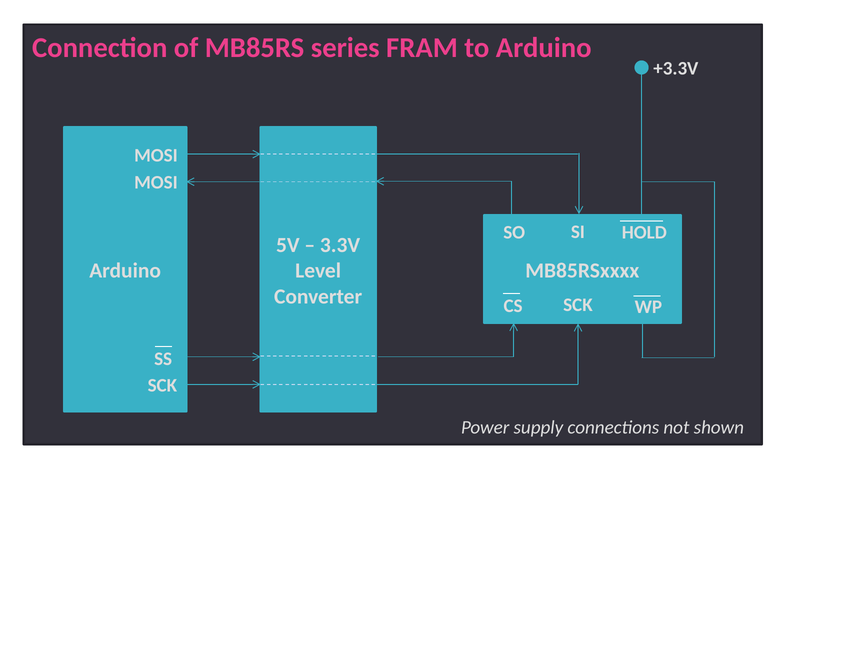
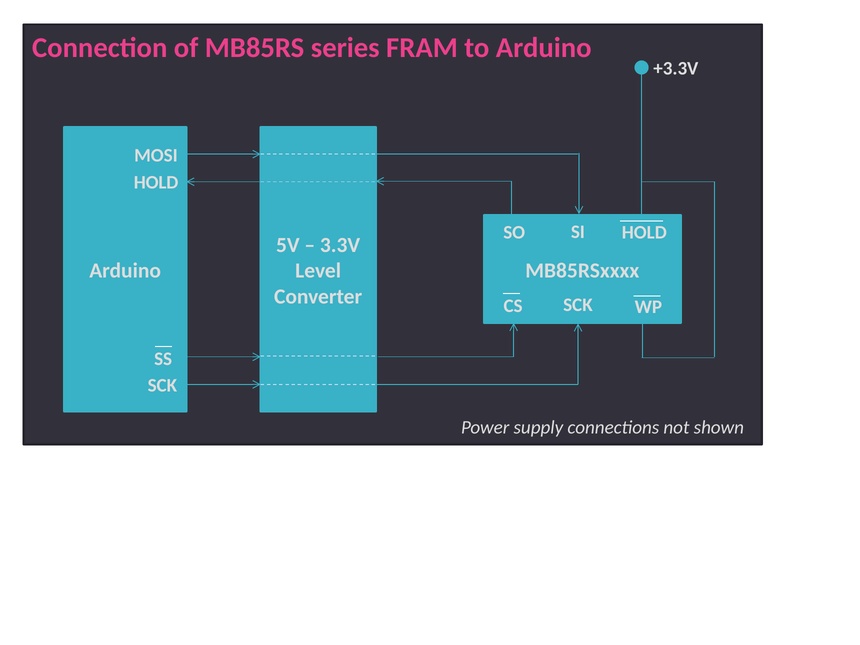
MOSI: MOSI -> HOLD (156, 182)
